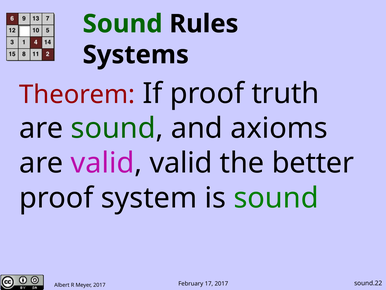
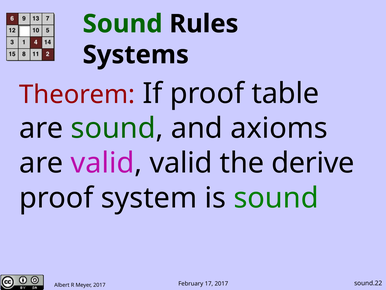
truth: truth -> table (285, 93)
better: better -> derive (313, 163)
